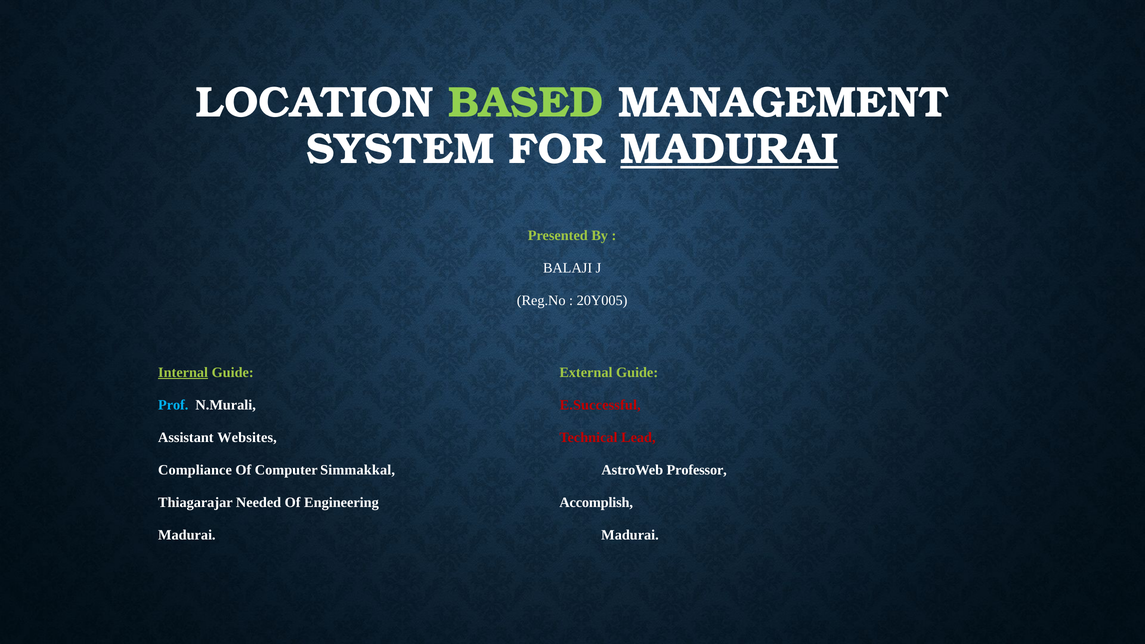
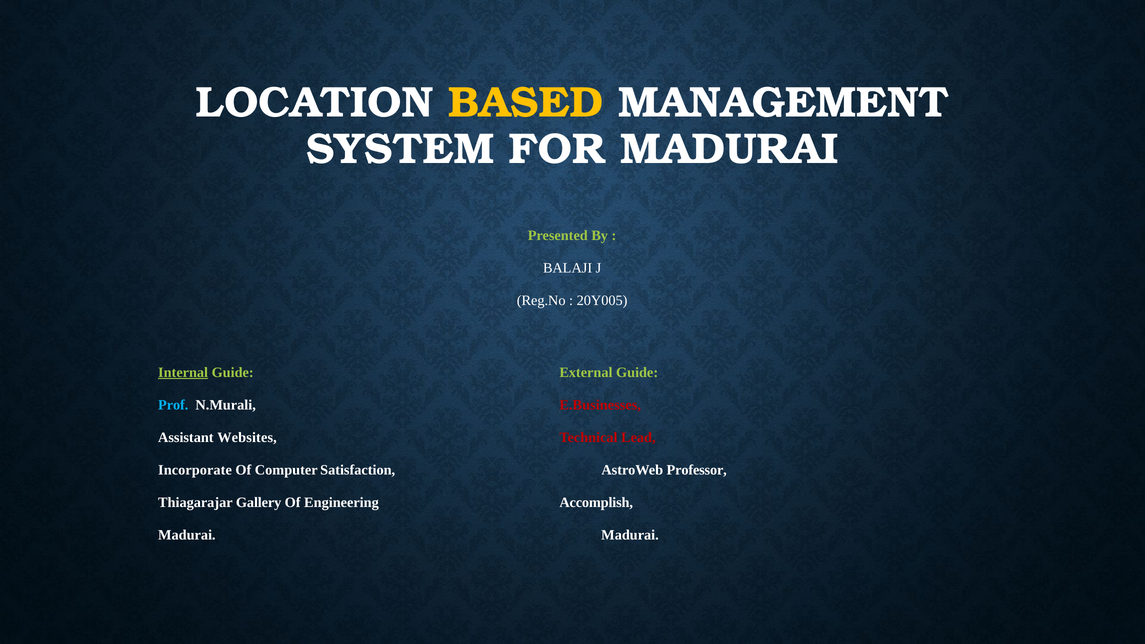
BASED colour: light green -> yellow (526, 103)
MADURAI underline: present -> none (729, 149)
E.Successful: E.Successful -> E.Businesses (600, 405)
Compliance: Compliance -> Incorporate (195, 470)
Simmakkal: Simmakkal -> Satisfaction (358, 470)
Needed: Needed -> Gallery (259, 503)
